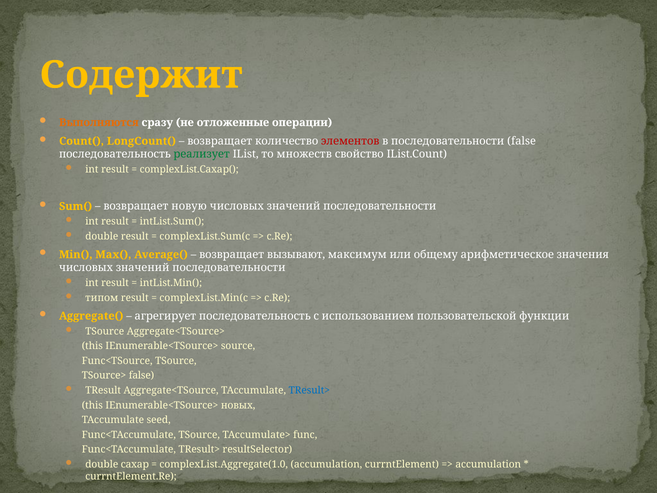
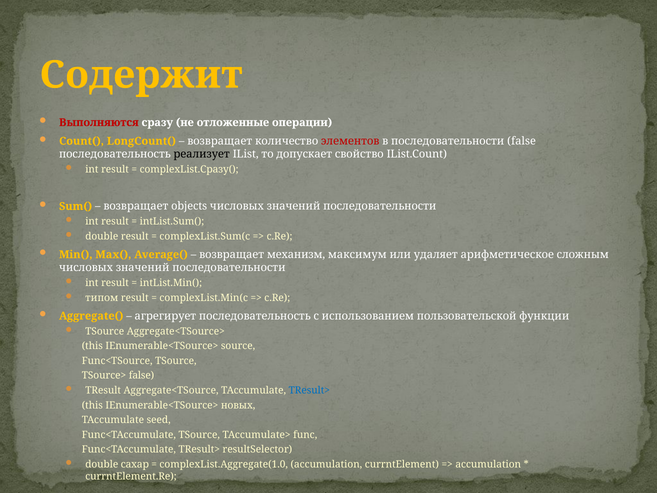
Выполняются colour: orange -> red (99, 122)
реализует colour: green -> black (202, 154)
множеств: множеств -> допускает (304, 154)
complexList.Сахар(: complexList.Сахар( -> complexList.Сразу( (189, 169)
новую: новую -> objects (189, 206)
вызывают: вызывают -> механизм (296, 254)
общему: общему -> удаляет (436, 254)
значения: значения -> сложным (583, 254)
